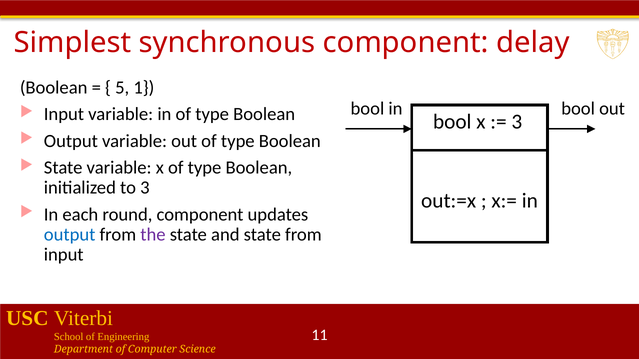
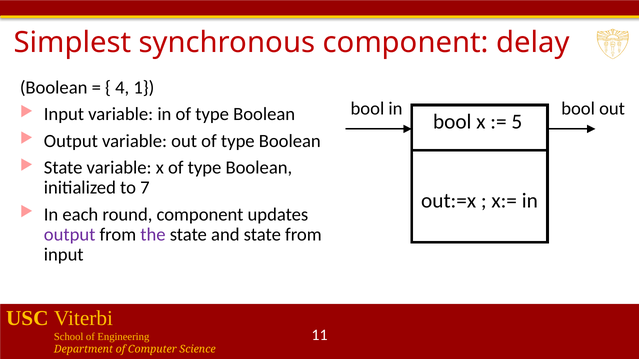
5: 5 -> 4 (122, 88)
3: 3 -> 5 (517, 122)
to 3: 3 -> 7 (145, 188)
output colour: blue -> purple (70, 235)
